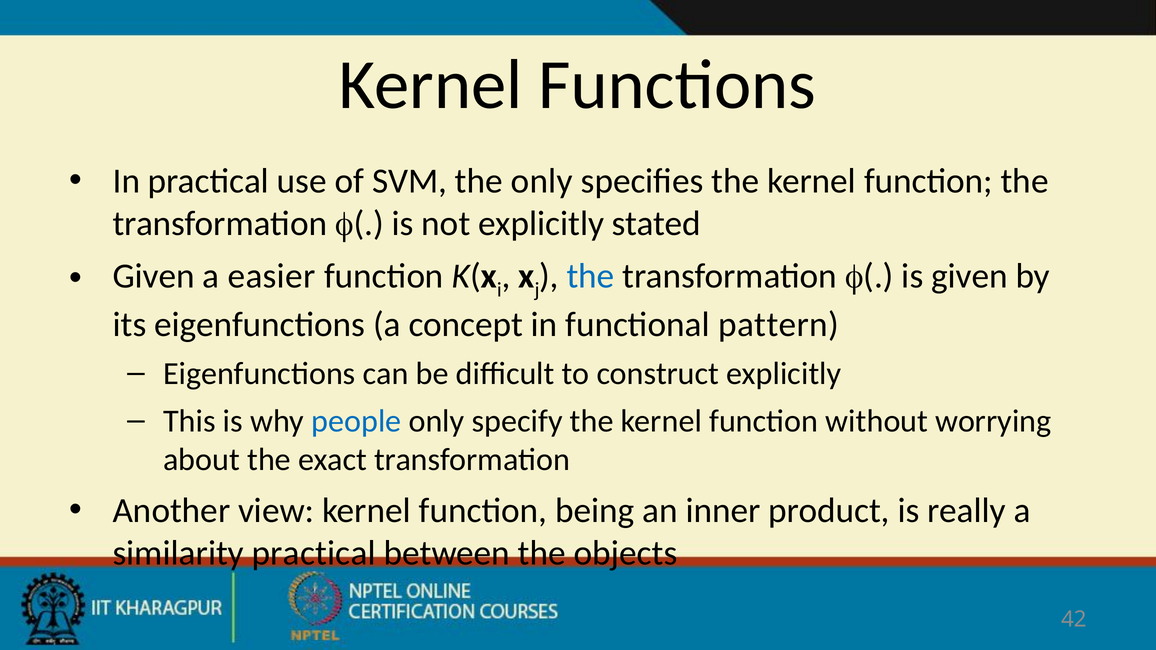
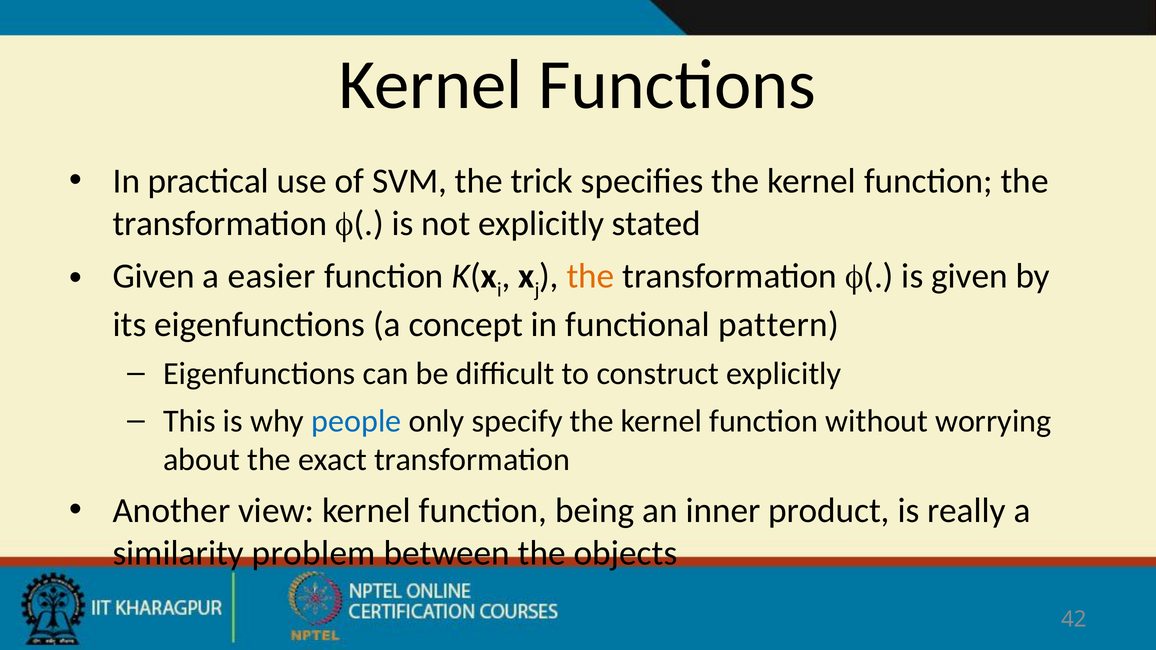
the only: only -> trick (542, 181)
the colour: blue -> orange (591, 276)
similarity practical: practical -> problem (314, 553)
